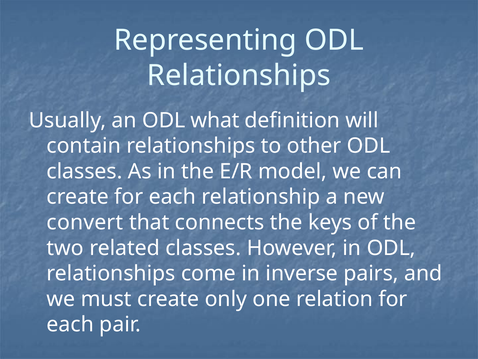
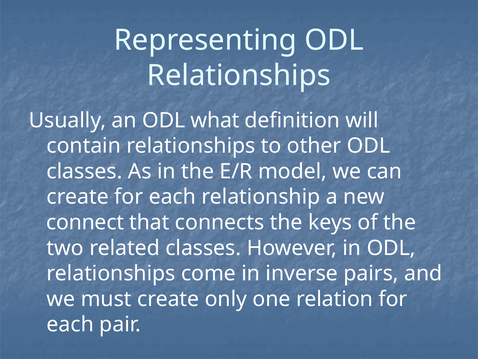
convert: convert -> connect (85, 222)
